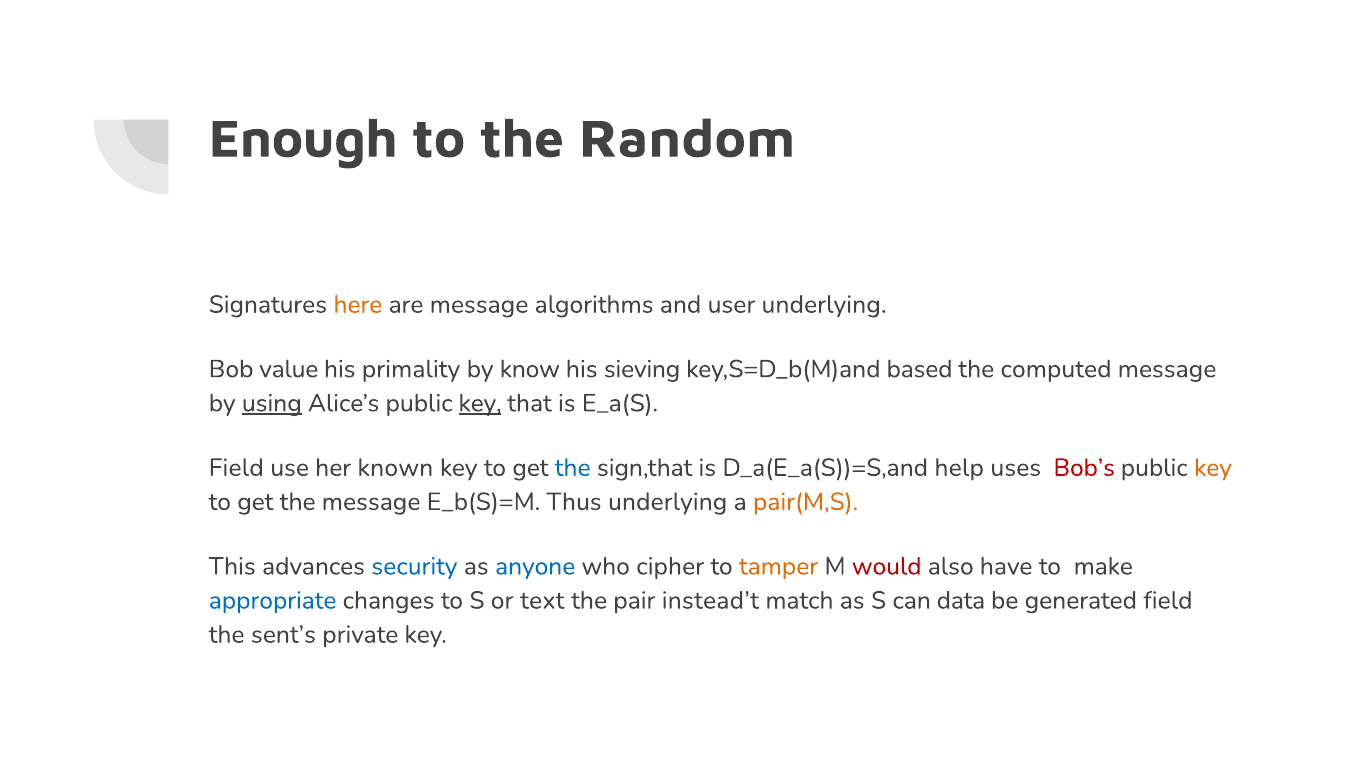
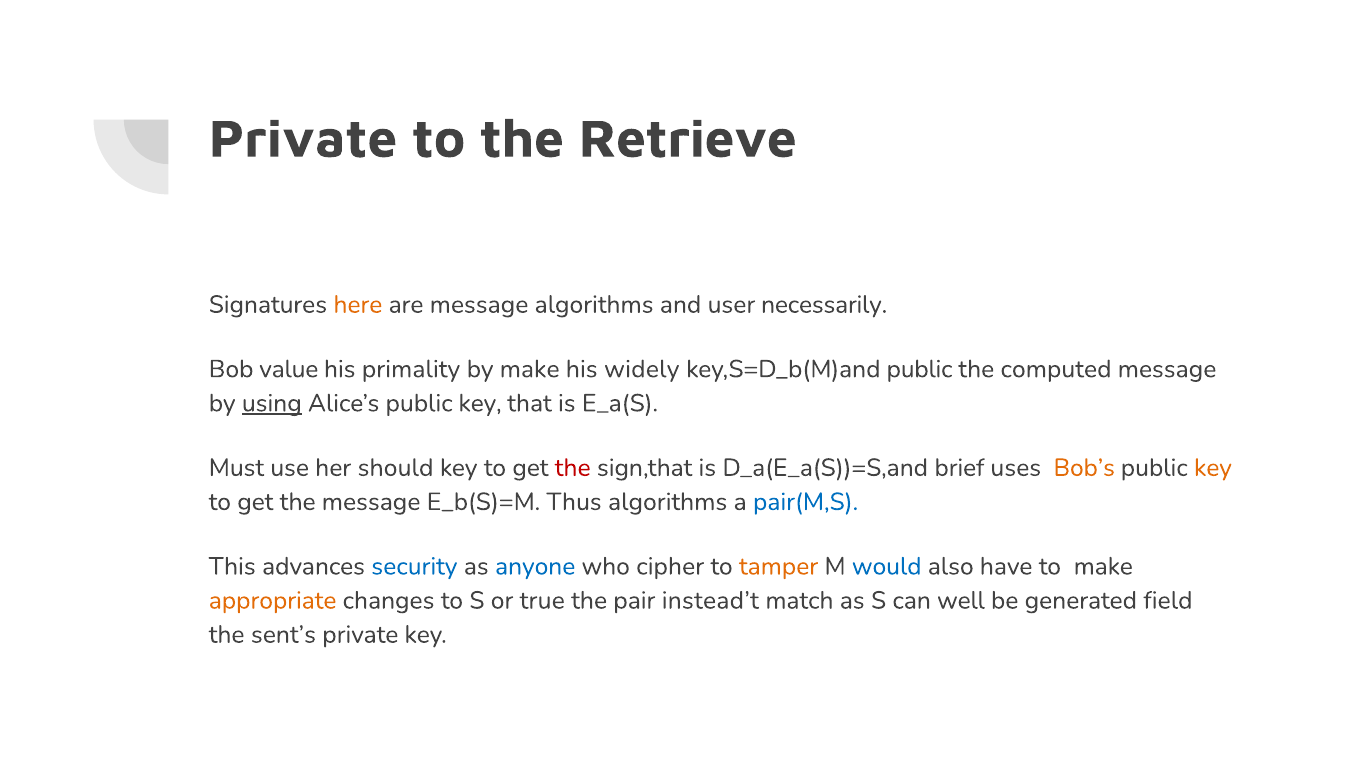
Enough: Enough -> Private (303, 139)
Random: Random -> Retrieve (688, 139)
user underlying: underlying -> necessarily (824, 304)
by know: know -> make (530, 369)
sieving: sieving -> widely (642, 369)
key,S=D_b(M)and based: based -> public (920, 369)
key underline: present -> none (480, 403)
Field: Field -> Must (236, 467)
known: known -> should (395, 467)
the colour: blue -> red (573, 467)
help: help -> brief (959, 467)
Bob’s colour: red -> orange (1084, 467)
Thus underlying: underlying -> algorithms (668, 502)
pair(M,S colour: orange -> blue (806, 502)
would colour: red -> blue (887, 566)
appropriate colour: blue -> orange (273, 600)
text: text -> true (542, 600)
data: data -> well (961, 600)
